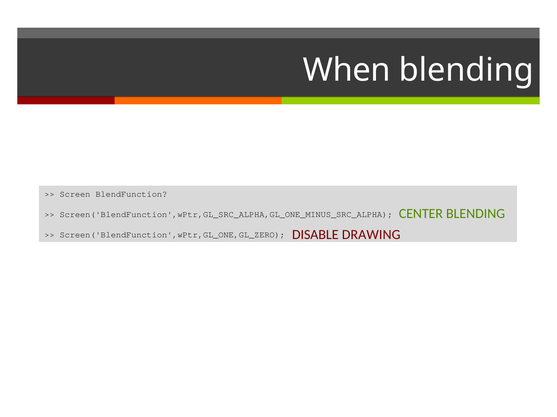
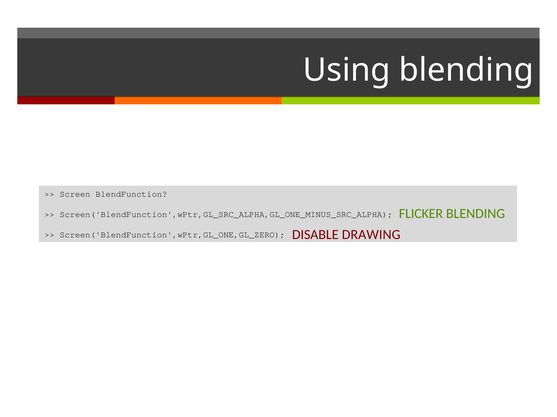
When: When -> Using (347, 70)
CENTER: CENTER -> FLICKER (421, 214)
